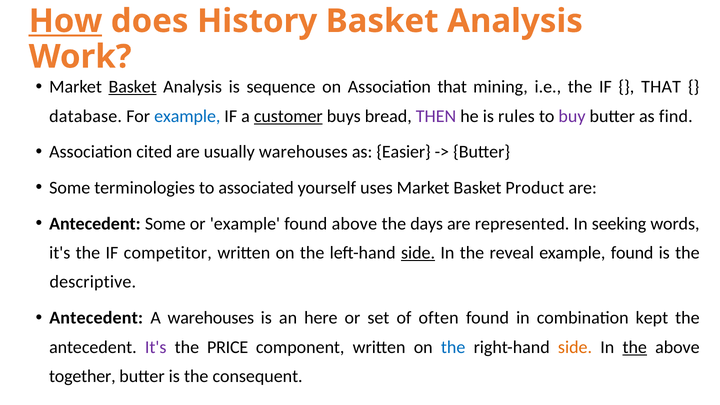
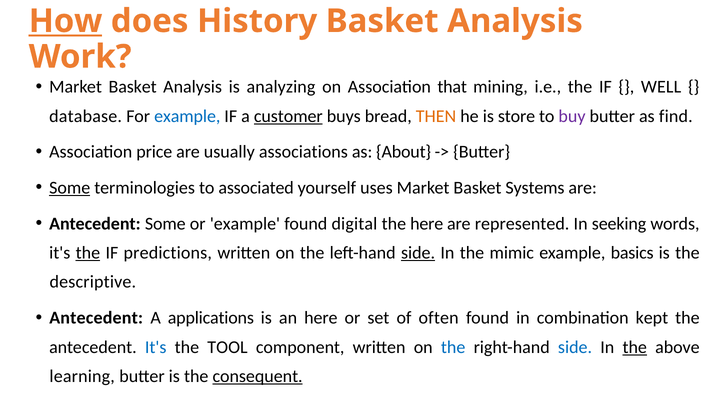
Basket underline: present -> none (133, 87)
sequence: sequence -> analyzing (281, 87)
THAT: THAT -> WELL (661, 87)
THEN colour: purple -> orange (436, 116)
rules: rules -> store (517, 116)
cited: cited -> price (154, 152)
usually warehouses: warehouses -> associations (303, 152)
Easier: Easier -> About (404, 152)
Some underline: none -> present (70, 188)
Product: Product -> Systems (535, 188)
found above: above -> digital (354, 224)
the days: days -> here (427, 224)
the underline: none -> present (88, 253)
competitor: competitor -> predictions (168, 253)
reveal: reveal -> mimic (512, 253)
found: found -> basics (632, 253)
A warehouses: warehouses -> applications (211, 318)
It's colour: purple -> blue (156, 347)
PRICE: PRICE -> TOOL (228, 347)
side colour: orange -> blue (575, 347)
together: together -> learning (82, 376)
consequent underline: none -> present (258, 376)
